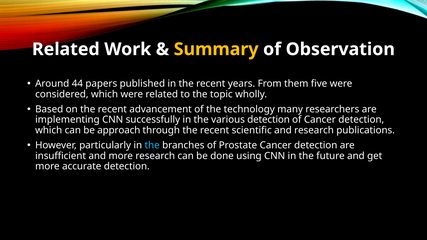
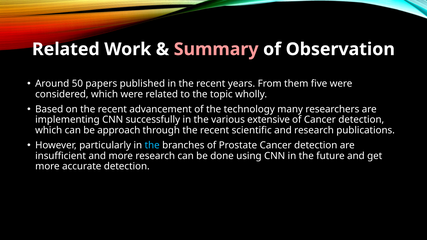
Summary colour: yellow -> pink (216, 49)
44: 44 -> 50 (77, 84)
various detection: detection -> extensive (269, 120)
